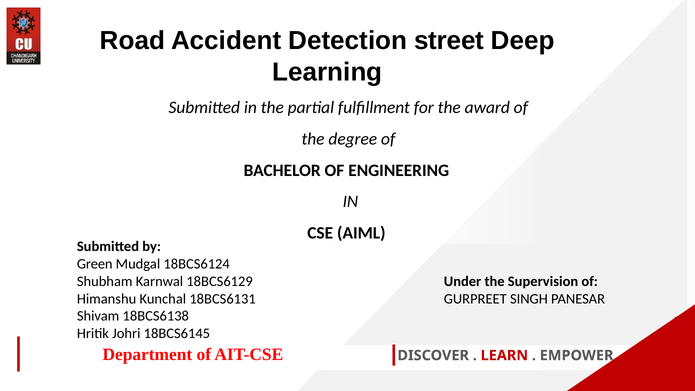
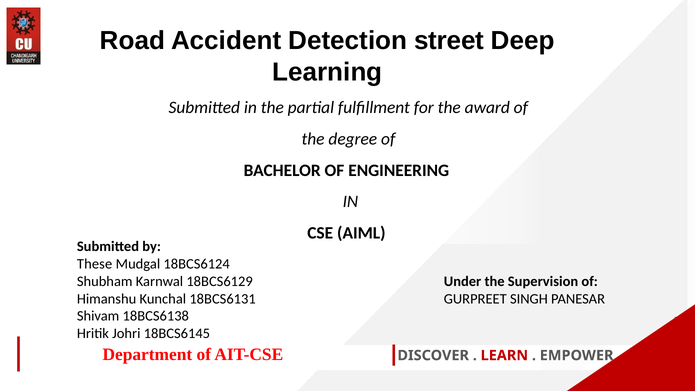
Green: Green -> These (95, 264)
